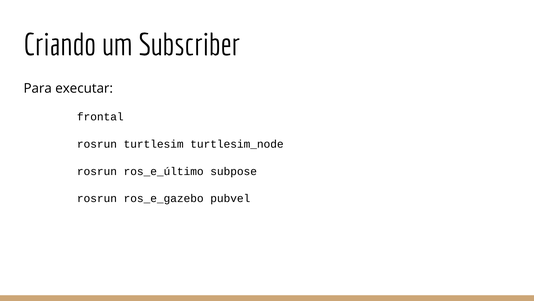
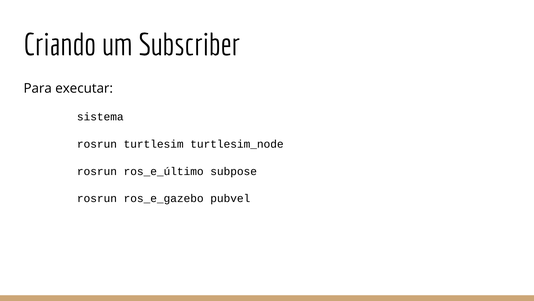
frontal: frontal -> sistema (100, 117)
